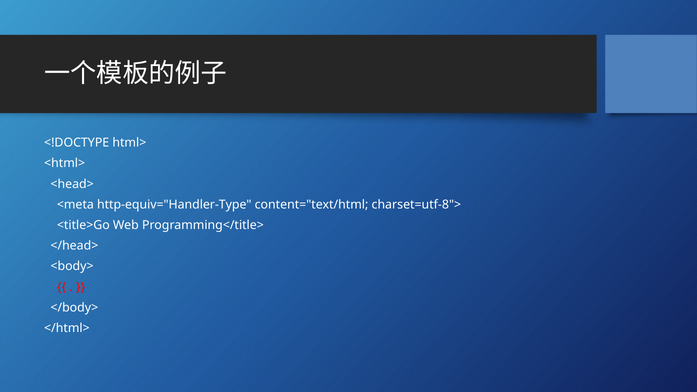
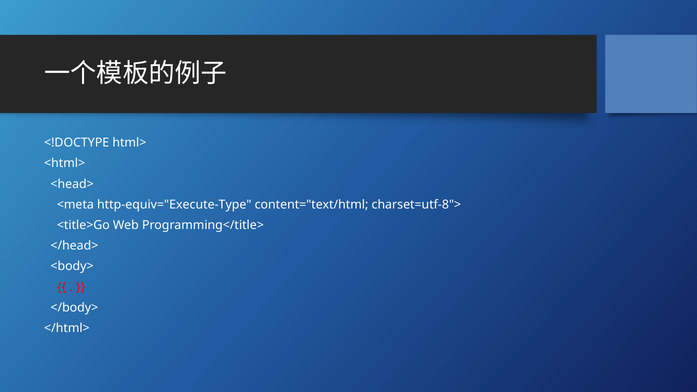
http-equiv="Handler-Type: http-equiv="Handler-Type -> http-equiv="Execute-Type (174, 205)
